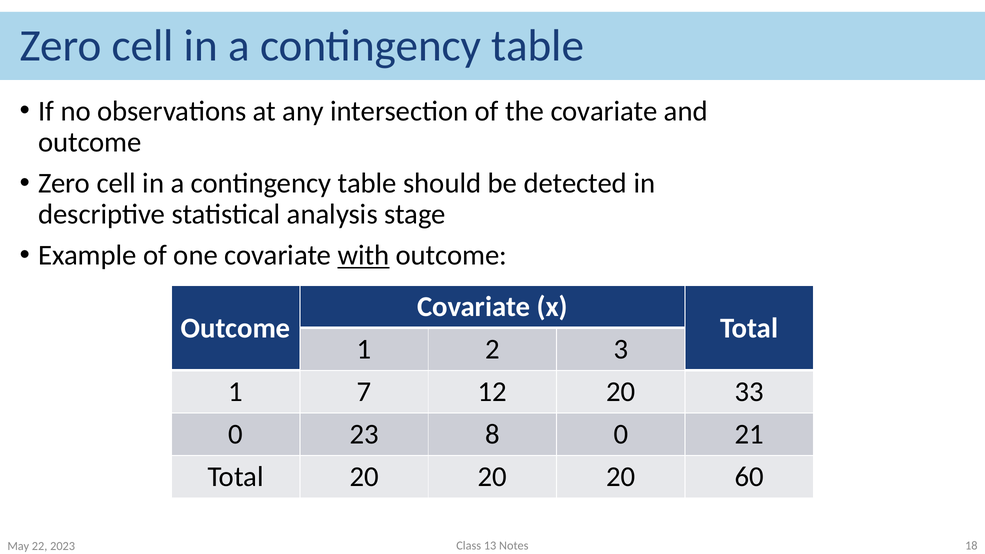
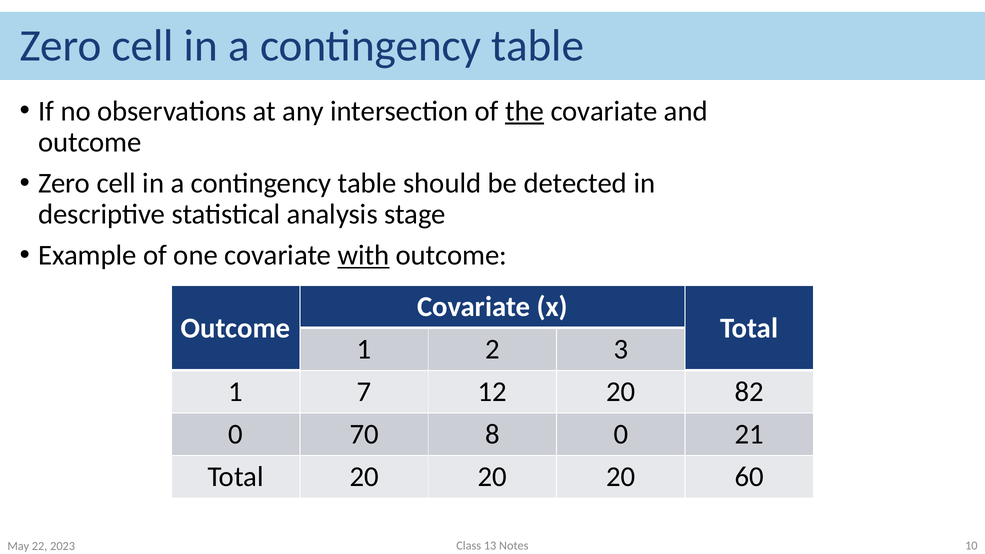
the underline: none -> present (525, 111)
33: 33 -> 82 (749, 392)
23: 23 -> 70 (364, 434)
18: 18 -> 10 (971, 546)
